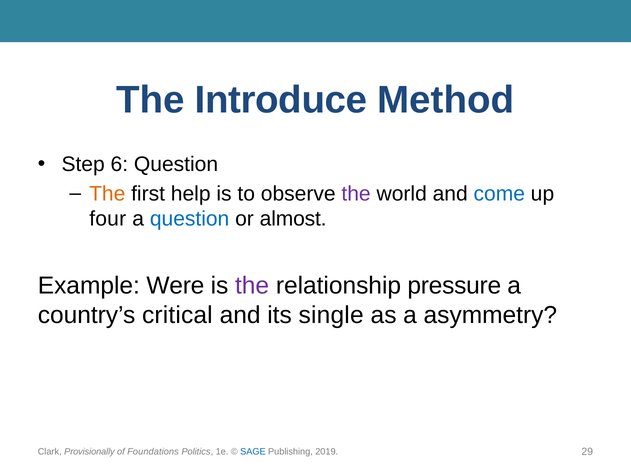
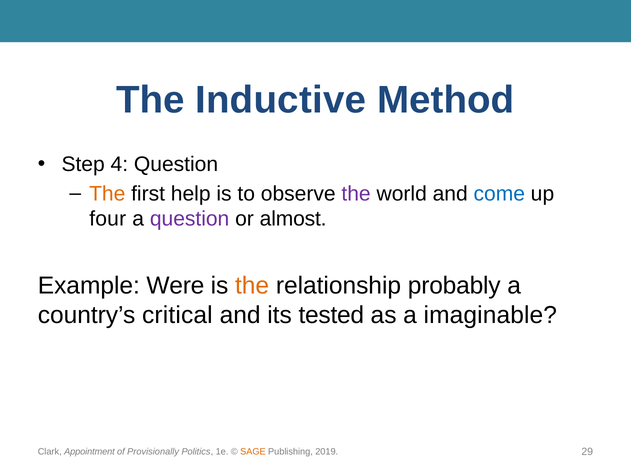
Introduce: Introduce -> Inductive (281, 100)
6: 6 -> 4 (119, 164)
question colour: blue -> purple (190, 219)
the colour: purple -> orange (252, 286)
pressure: pressure -> probably (454, 286)
single: single -> tested (331, 315)
asymmetry: asymmetry -> imaginable (490, 315)
Provisionally: Provisionally -> Appointment (89, 452)
Foundations: Foundations -> Provisionally (153, 452)
SAGE colour: blue -> orange (253, 452)
